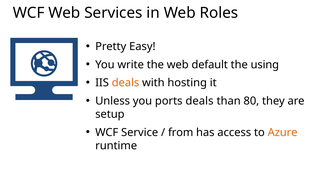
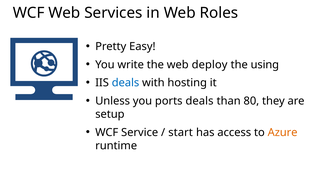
default: default -> deploy (210, 65)
deals colour: orange -> blue (125, 83)
from: from -> start (181, 133)
